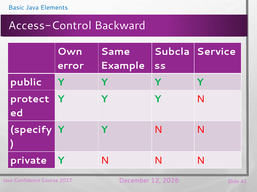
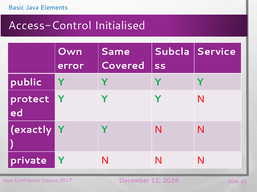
Backward: Backward -> Initialised (120, 26)
Example: Example -> Covered (123, 66)
specify: specify -> exactly (31, 130)
